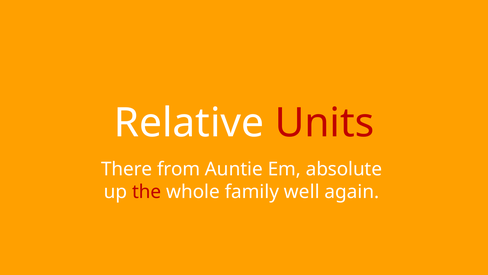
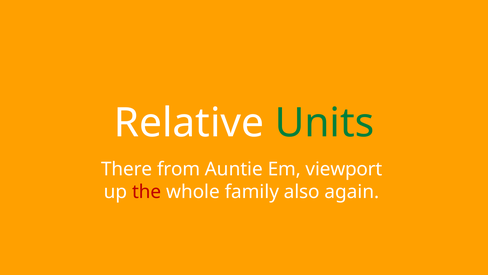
Units colour: red -> green (324, 123)
absolute: absolute -> viewport (344, 169)
well: well -> also (302, 192)
